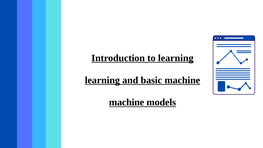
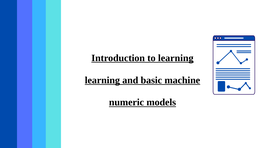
machine: machine -> numeric (126, 102)
